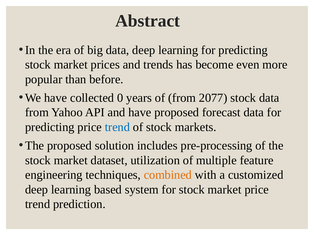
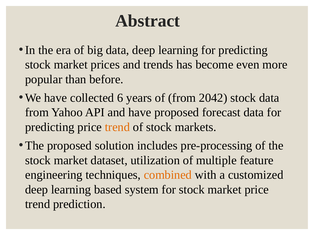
0: 0 -> 6 (120, 98)
2077: 2077 -> 2042 (213, 98)
trend colour: blue -> orange (117, 127)
